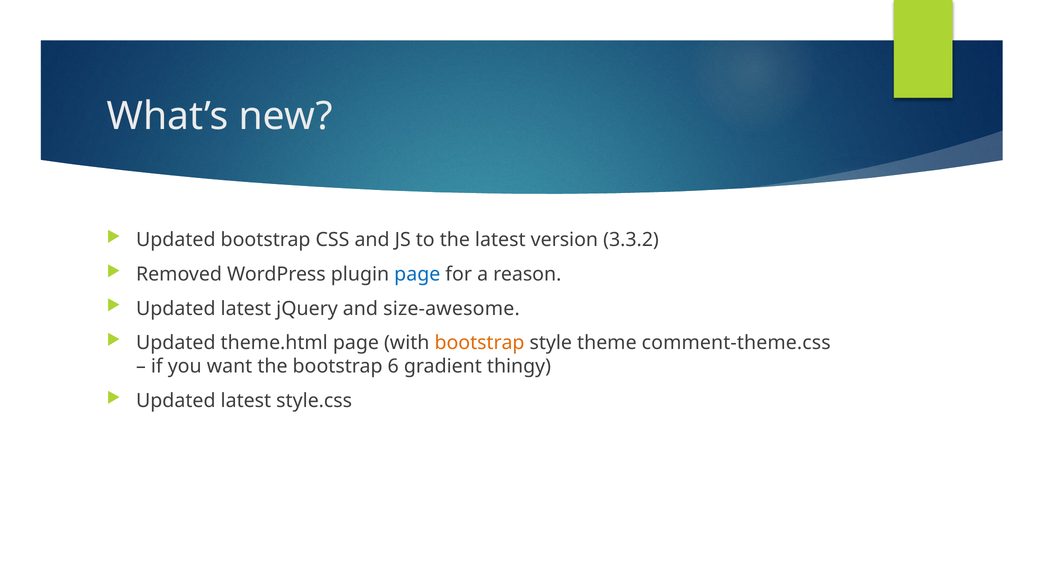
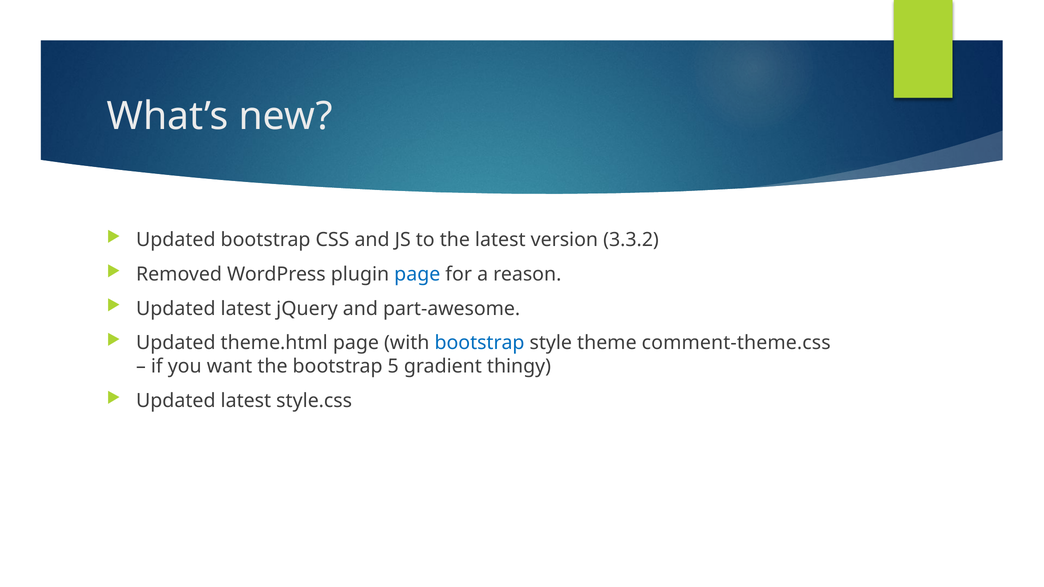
size-awesome: size-awesome -> part-awesome (452, 309)
bootstrap colour: orange -> blue (480, 343)
6: 6 -> 5 (393, 367)
